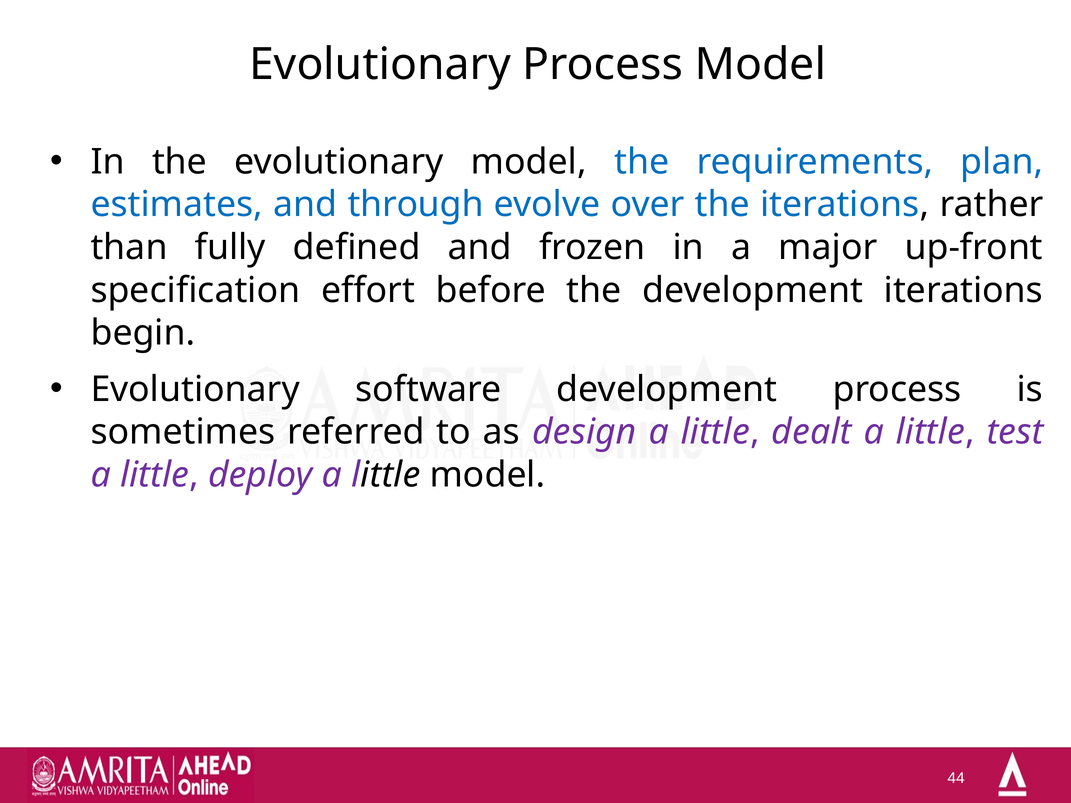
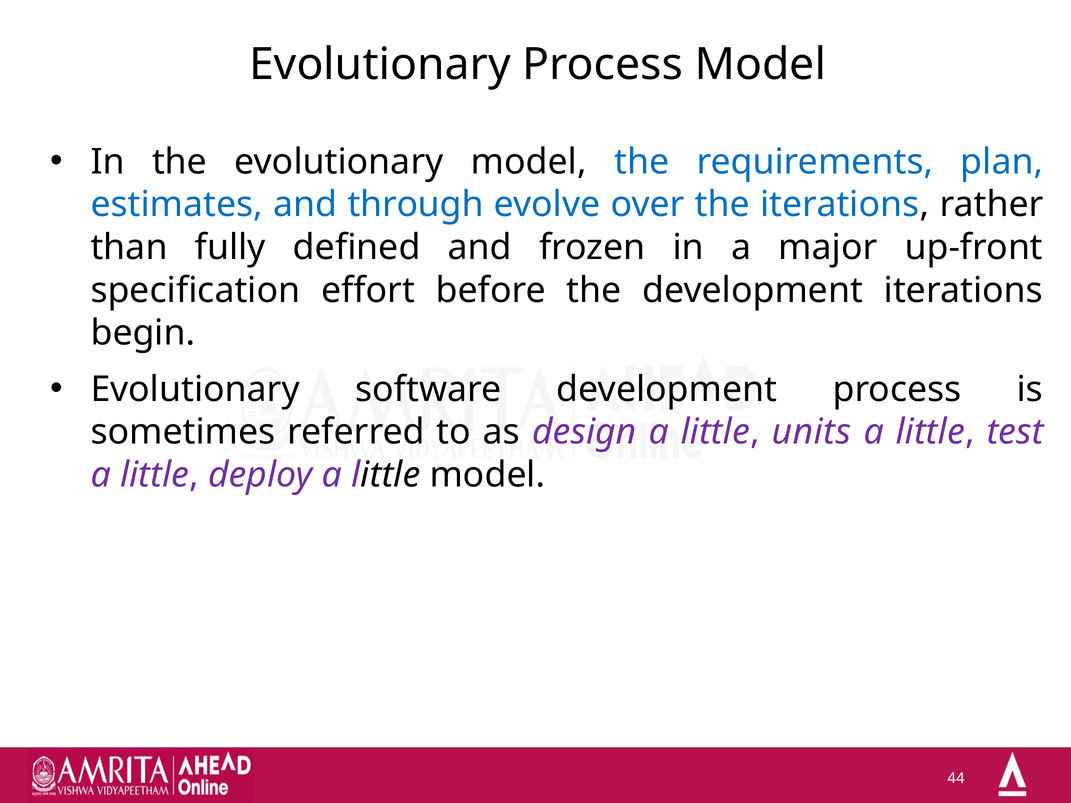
dealt: dealt -> units (811, 432)
